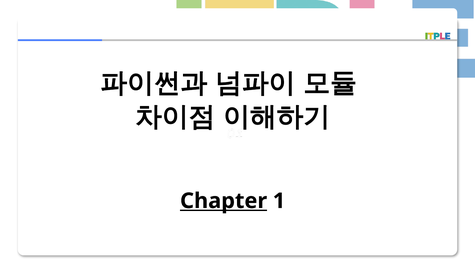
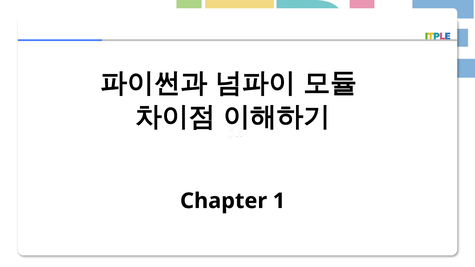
Chapter underline: present -> none (224, 201)
